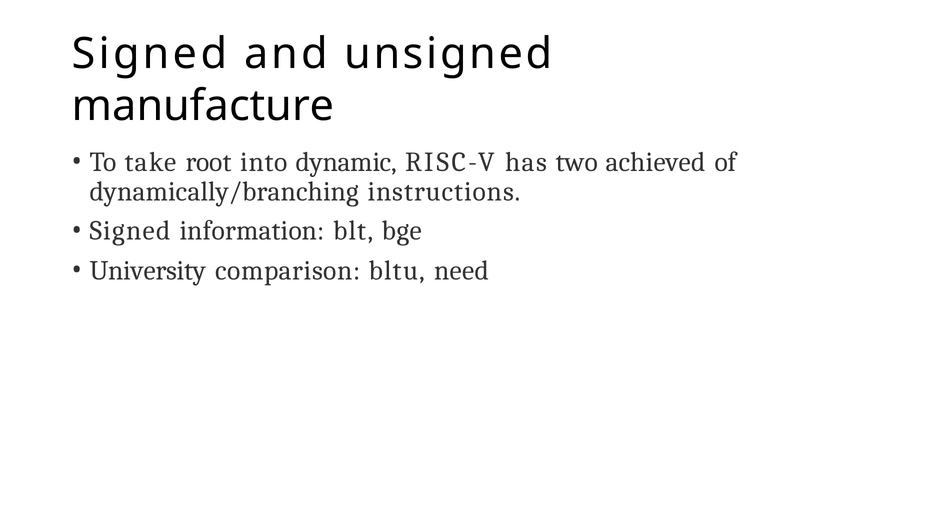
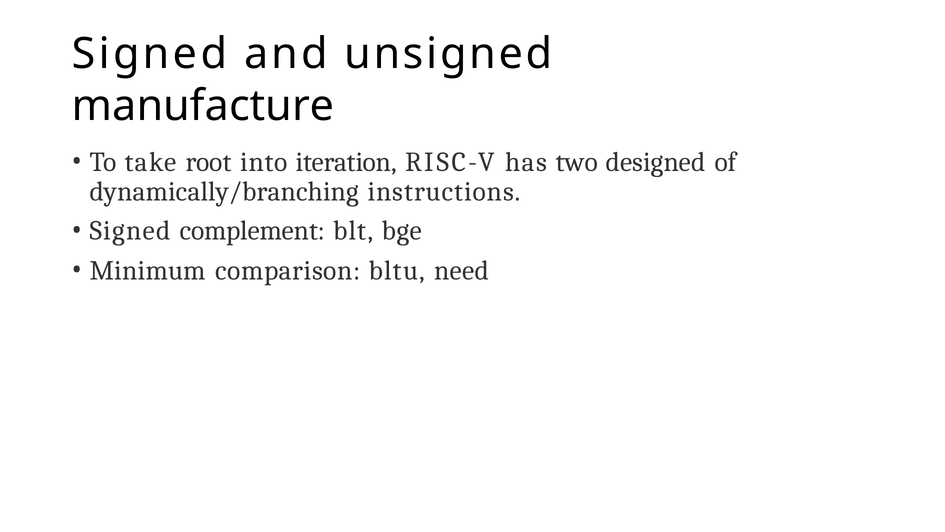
dynamic: dynamic -> iteration (346, 162)
achieved: achieved -> designed (656, 162)
information: information -> complement (252, 231)
University: University -> Minimum (148, 270)
